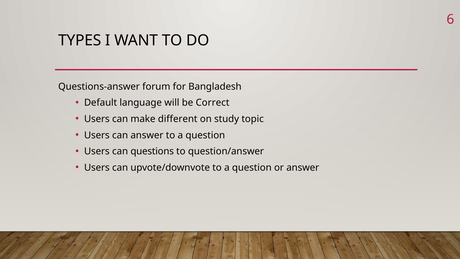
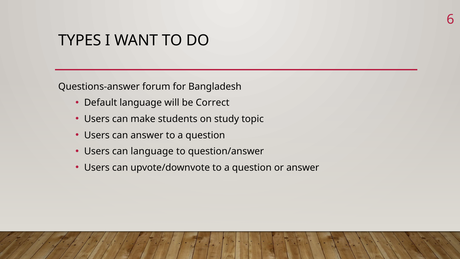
different: different -> students (178, 119)
can questions: questions -> language (152, 151)
